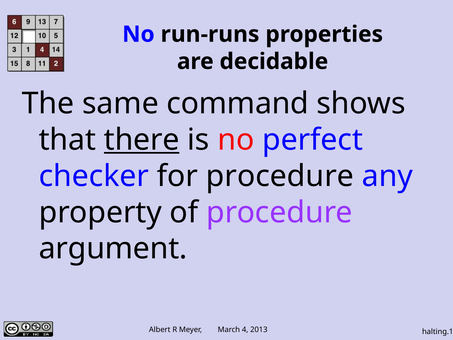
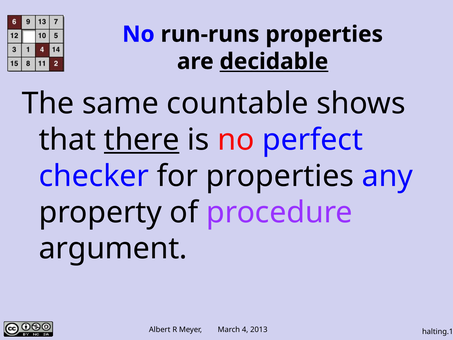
decidable underline: none -> present (274, 61)
command: command -> countable (238, 104)
for procedure: procedure -> properties (280, 176)
